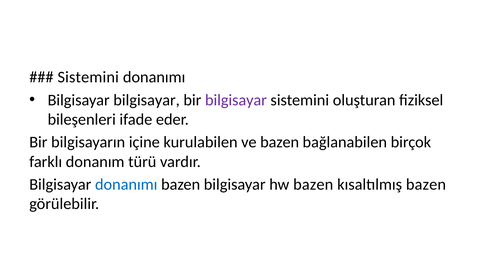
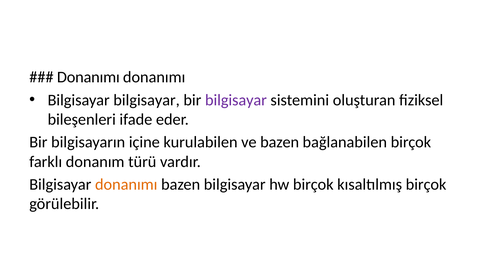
Sistemini: Sistemini -> Donanımı (88, 77)
donanımı colour: blue -> orange (126, 185)
hw bazen: bazen -> birçok (313, 185)
kısaltılmış bazen: bazen -> birçok (426, 185)
